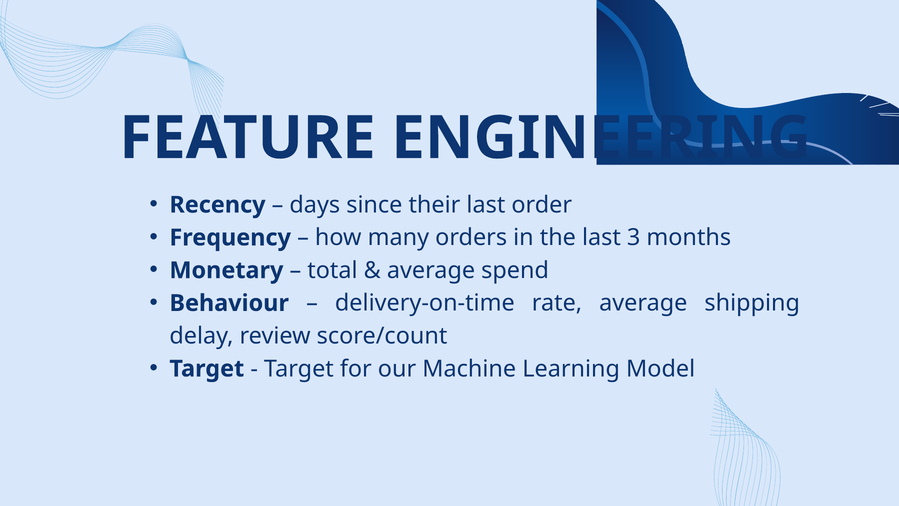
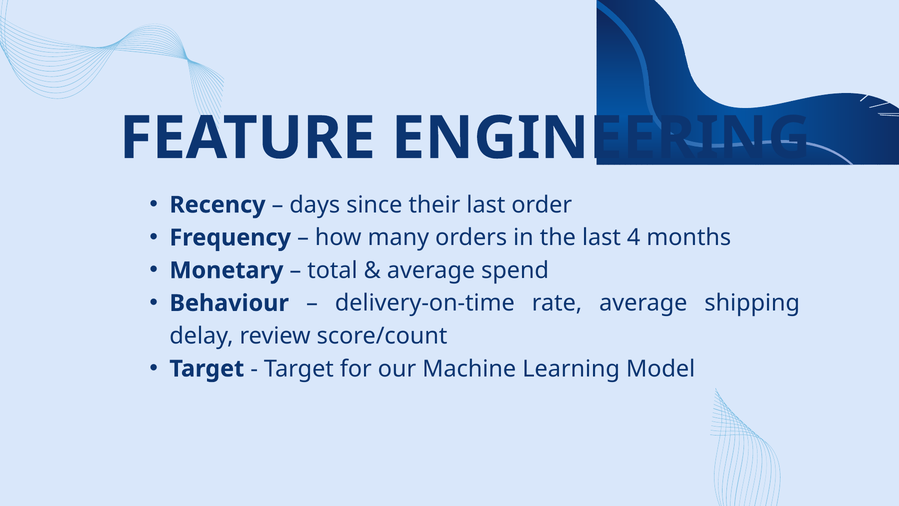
3: 3 -> 4 (634, 238)
